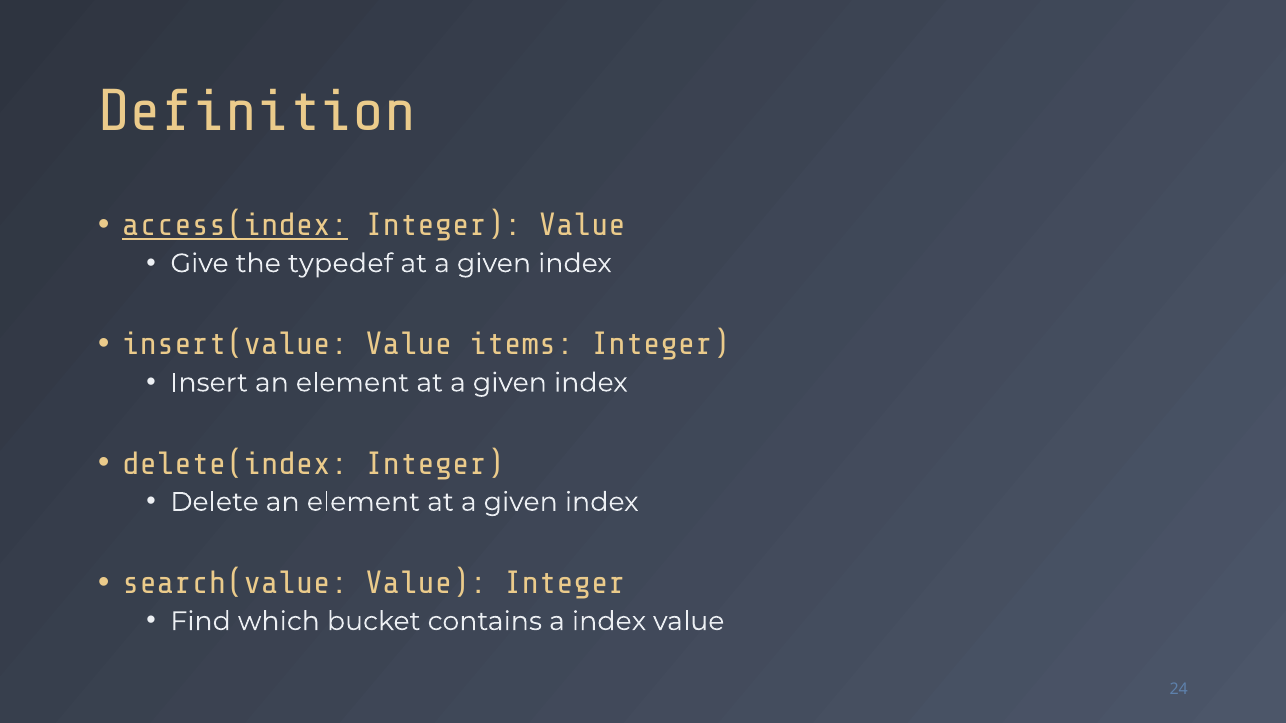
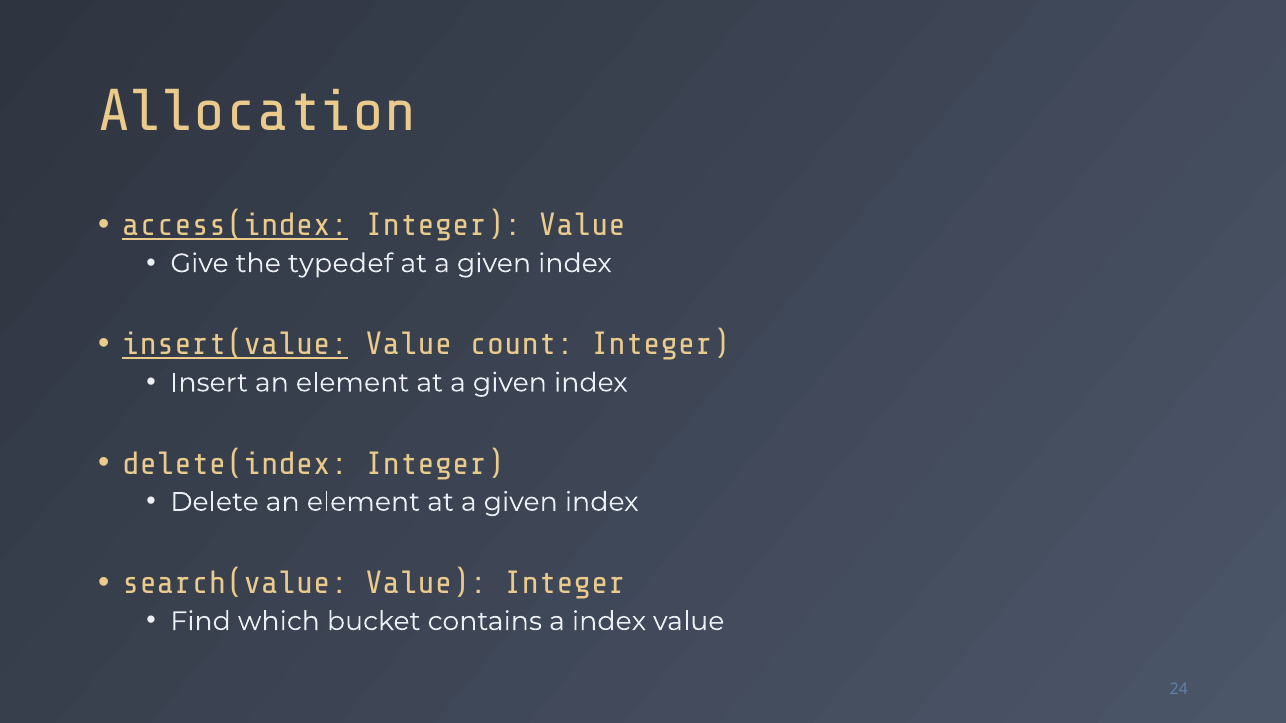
Definition: Definition -> Allocation (257, 111)
insert(value underline: none -> present (235, 344)
items: items -> count (522, 344)
